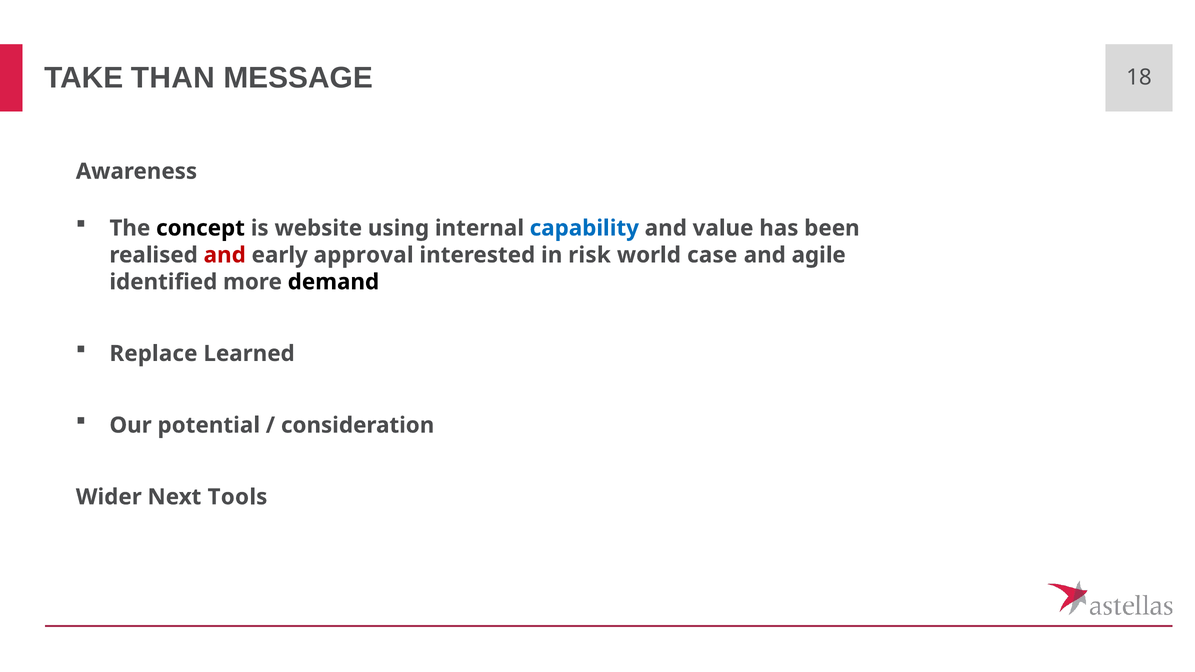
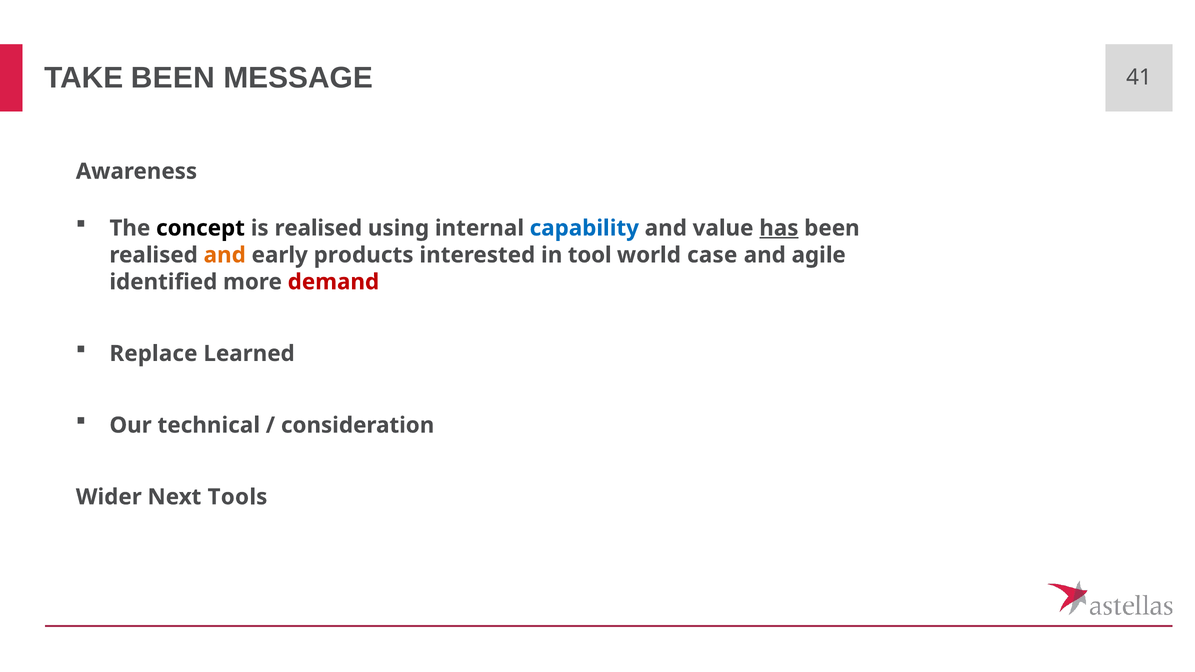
TAKE THAN: THAN -> BEEN (173, 78)
18: 18 -> 41 (1139, 78)
is website: website -> realised (318, 228)
has underline: none -> present (779, 228)
and colour: red -> orange (225, 255)
approval: approval -> products (364, 255)
risk: risk -> tool (590, 255)
demand colour: black -> red (333, 282)
potential: potential -> technical (209, 425)
